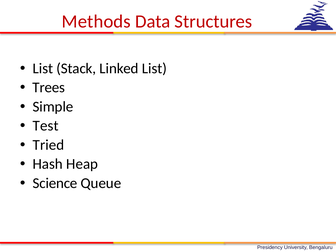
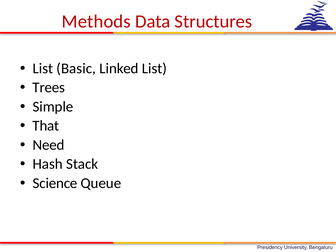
Stack: Stack -> Basic (76, 68)
Test: Test -> That (46, 126)
Tried: Tried -> Need (49, 145)
Heap: Heap -> Stack (82, 164)
